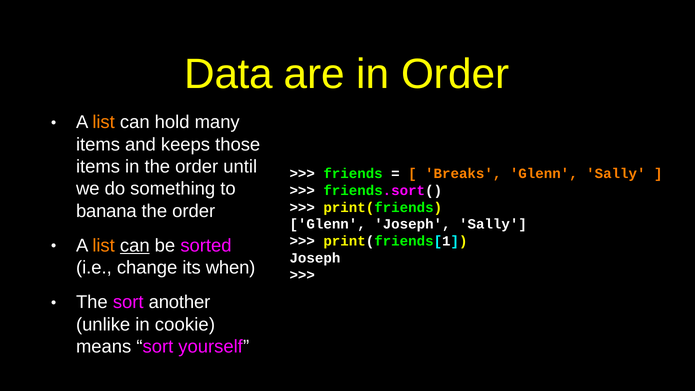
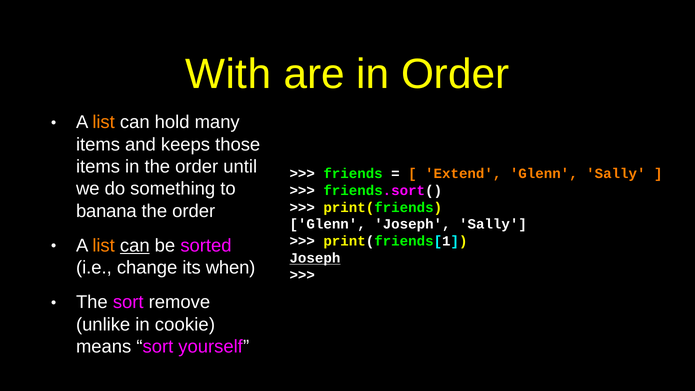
Data: Data -> With (228, 74)
Breaks: Breaks -> Extend (463, 174)
Joseph underline: none -> present (315, 258)
another: another -> remove (179, 302)
